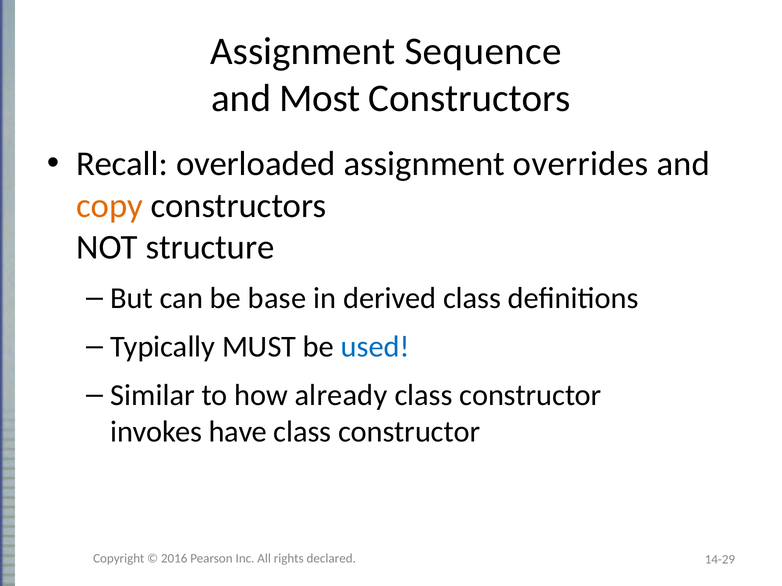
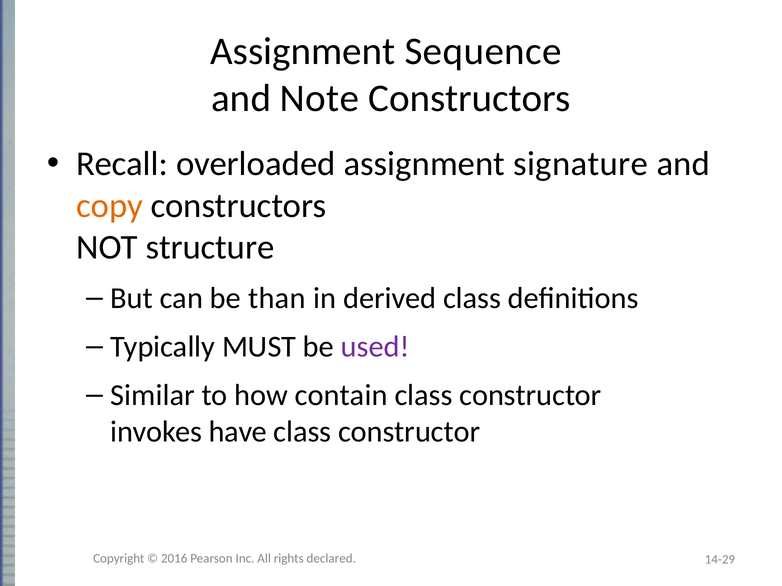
Most: Most -> Note (320, 99)
overrides: overrides -> signature (581, 164)
base: base -> than (277, 298)
used colour: blue -> purple (375, 347)
already: already -> contain (341, 396)
